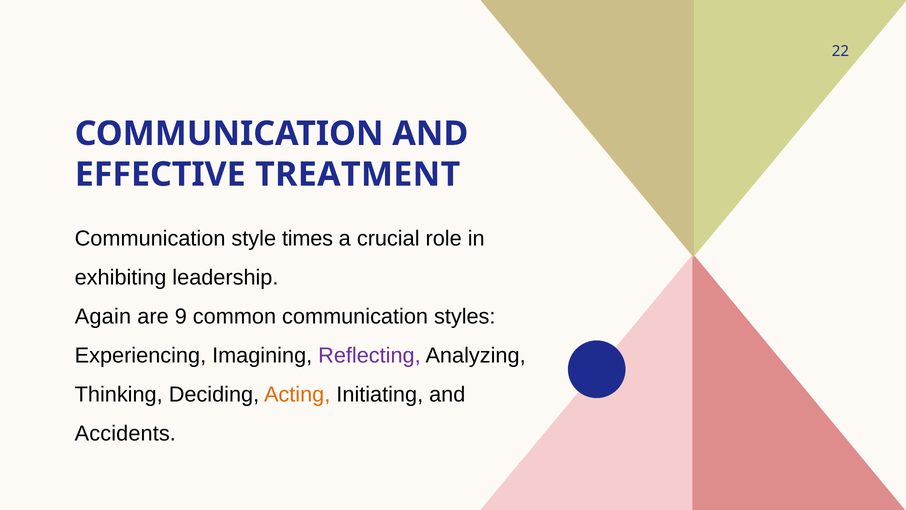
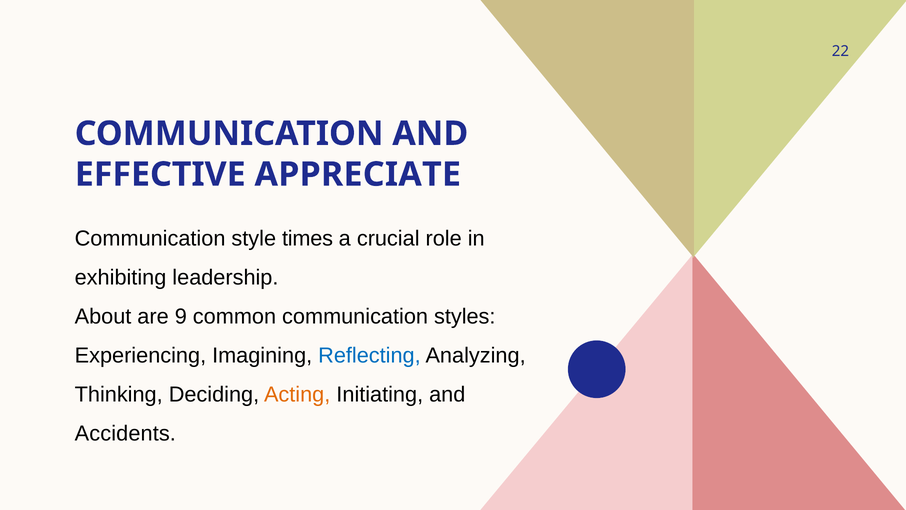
TREATMENT: TREATMENT -> APPRECIATE (358, 174)
Again: Again -> About (103, 316)
Reflecting colour: purple -> blue (369, 355)
